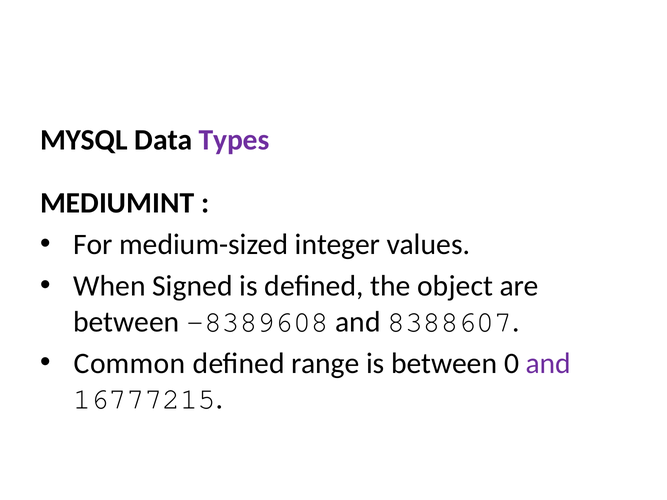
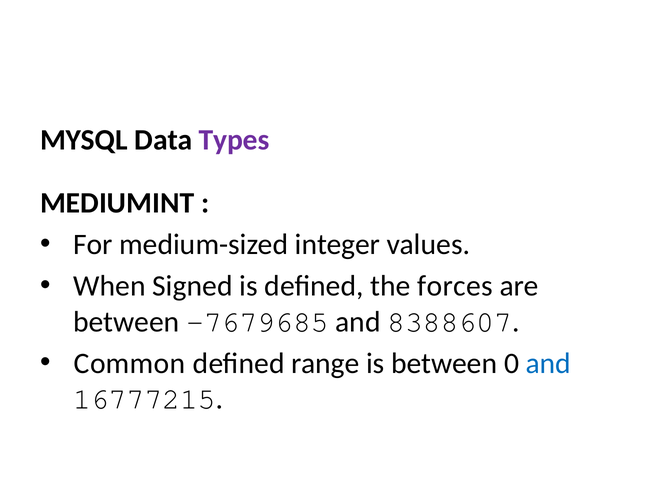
object: object -> forces (455, 286)
-8389608: -8389608 -> -7679685 (257, 322)
and colour: purple -> blue (548, 363)
